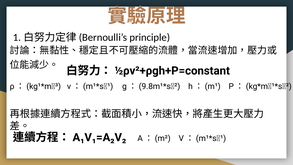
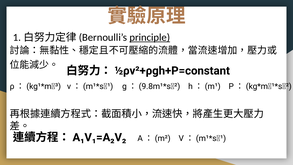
principle underline: none -> present (150, 37)
